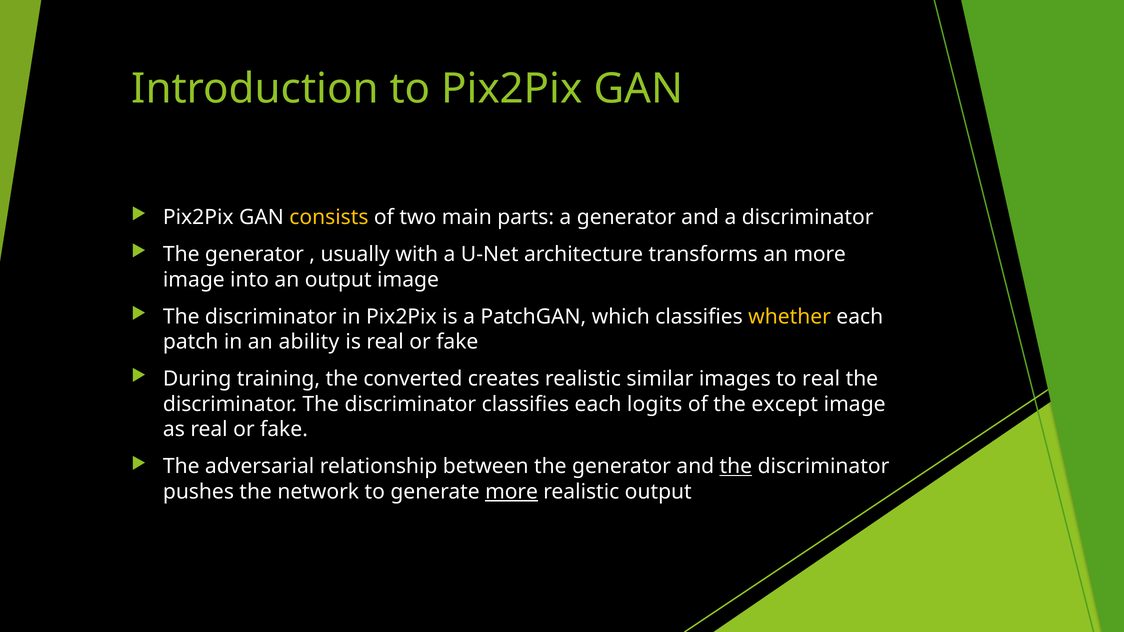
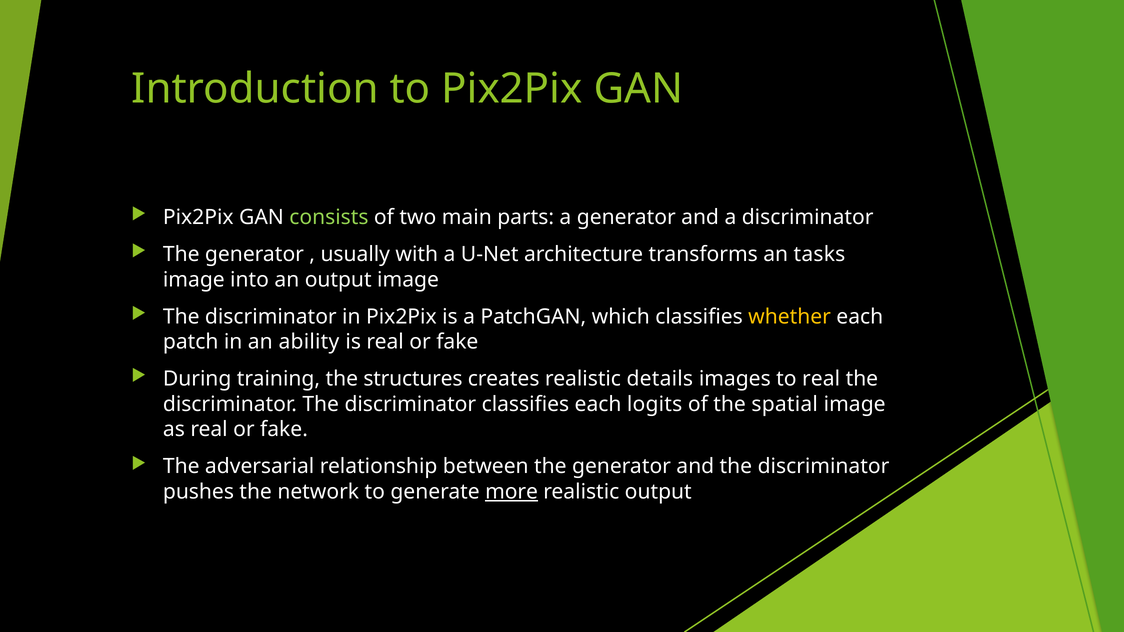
consists colour: yellow -> light green (329, 218)
an more: more -> tasks (819, 255)
converted: converted -> structures (413, 379)
similar: similar -> details (660, 379)
except: except -> spatial (785, 404)
the underline: present -> none (736, 467)
